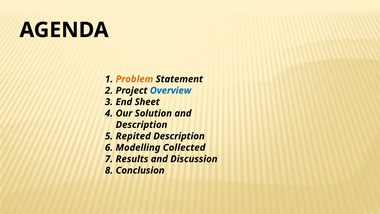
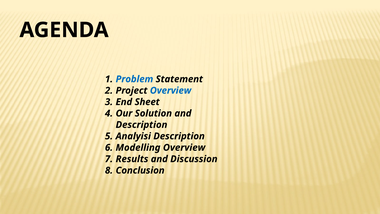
Problem colour: orange -> blue (134, 79)
Repited: Repited -> Analyisi (133, 136)
Modelling Collected: Collected -> Overview (184, 147)
